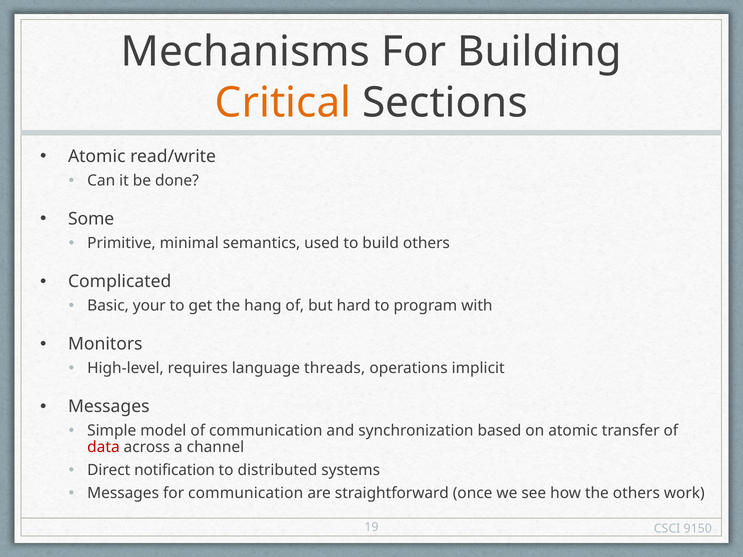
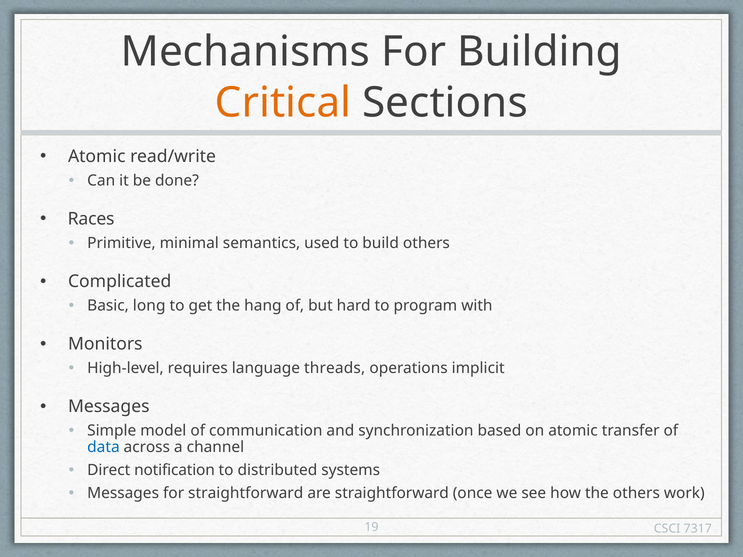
Some: Some -> Races (91, 219)
your: your -> long (149, 306)
data colour: red -> blue (103, 447)
for communication: communication -> straightforward (246, 493)
9150: 9150 -> 7317 (698, 529)
